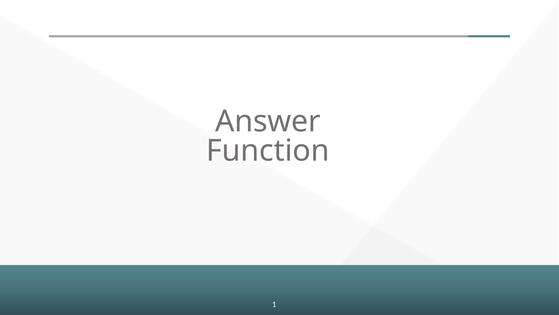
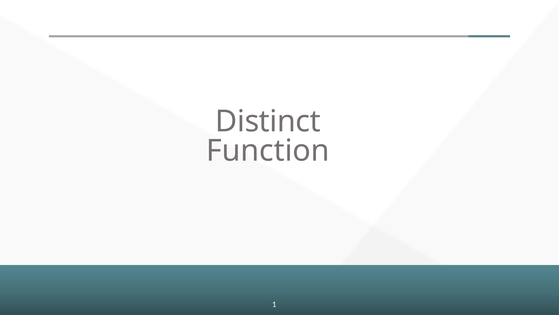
Answer: Answer -> Distinct (268, 121)
